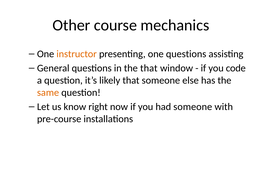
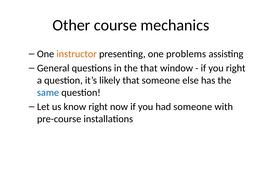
one questions: questions -> problems (186, 54)
you code: code -> right (236, 68)
same colour: orange -> blue (48, 93)
